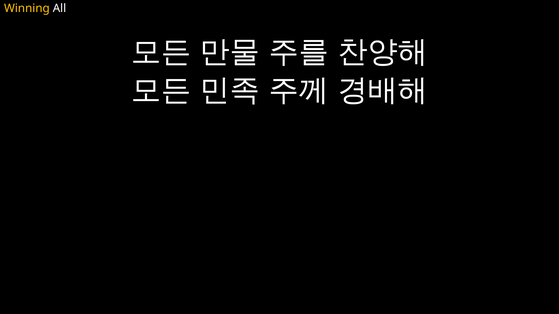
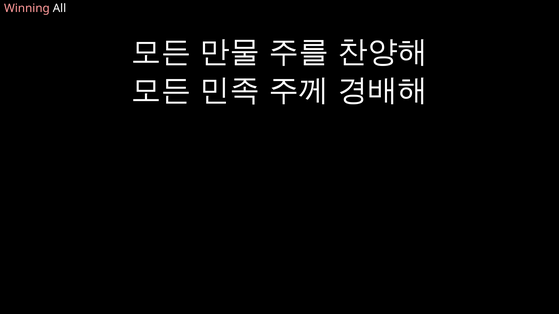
Winning colour: yellow -> pink (27, 8)
